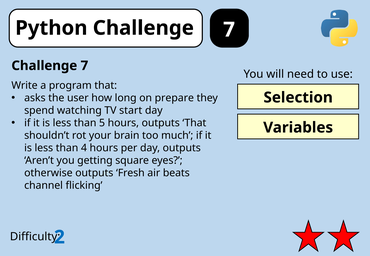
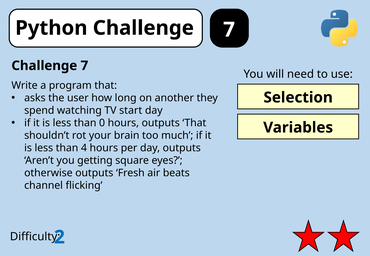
prepare: prepare -> another (174, 98)
5: 5 -> 0 (102, 123)
